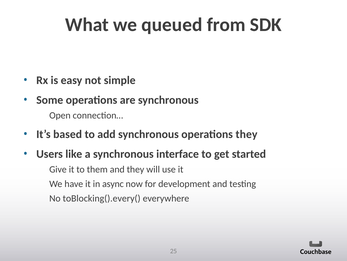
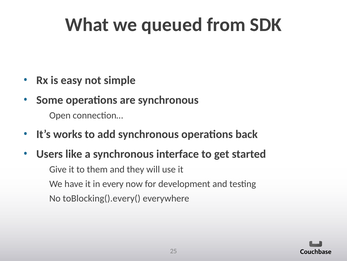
based: based -> works (68, 134)
operations they: they -> back (247, 134)
async: async -> every (113, 183)
